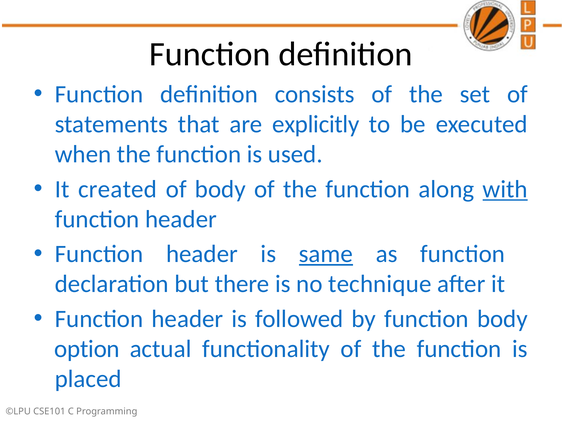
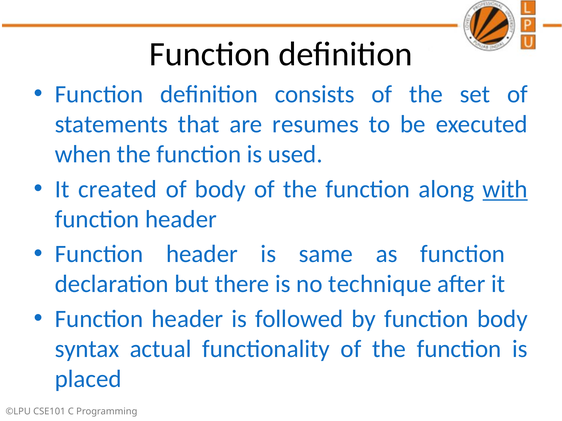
explicitly: explicitly -> resumes (316, 124)
same underline: present -> none (326, 254)
option: option -> syntax (87, 349)
